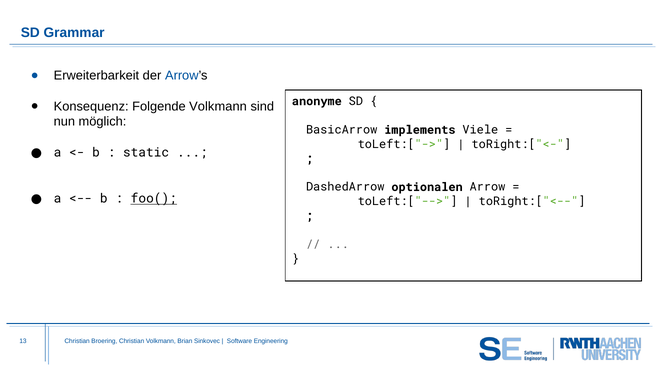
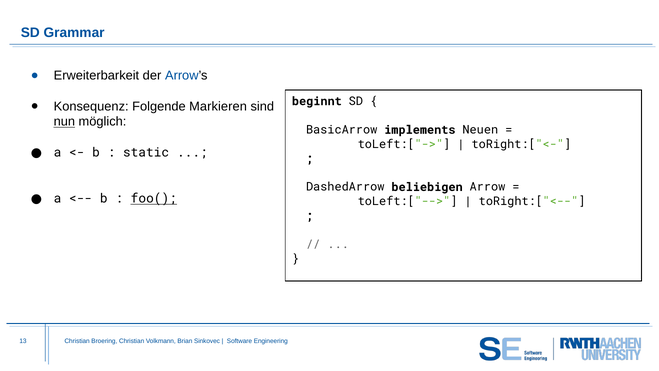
anonyme: anonyme -> beginnt (317, 101)
Folgende Volkmann: Volkmann -> Markieren (218, 106)
nun underline: none -> present (64, 122)
Viele: Viele -> Neuen (480, 130)
optionalen: optionalen -> beliebigen (427, 187)
